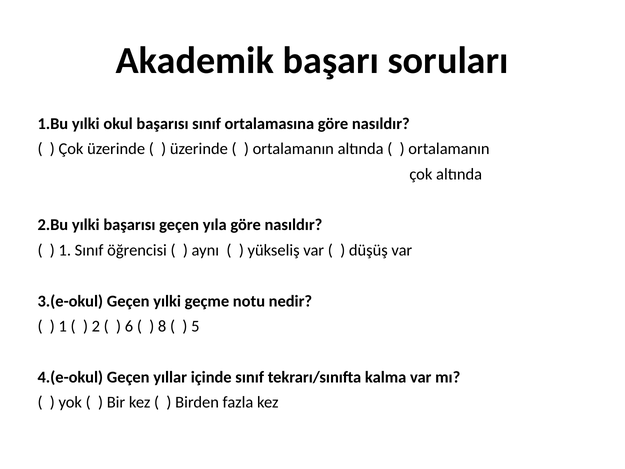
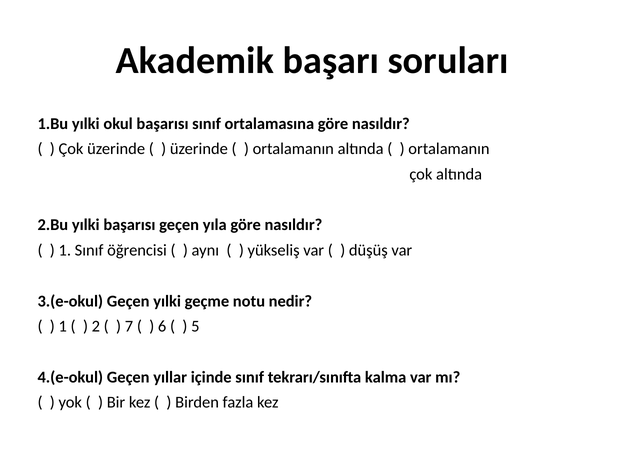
6: 6 -> 7 (129, 326)
8: 8 -> 6 (162, 326)
